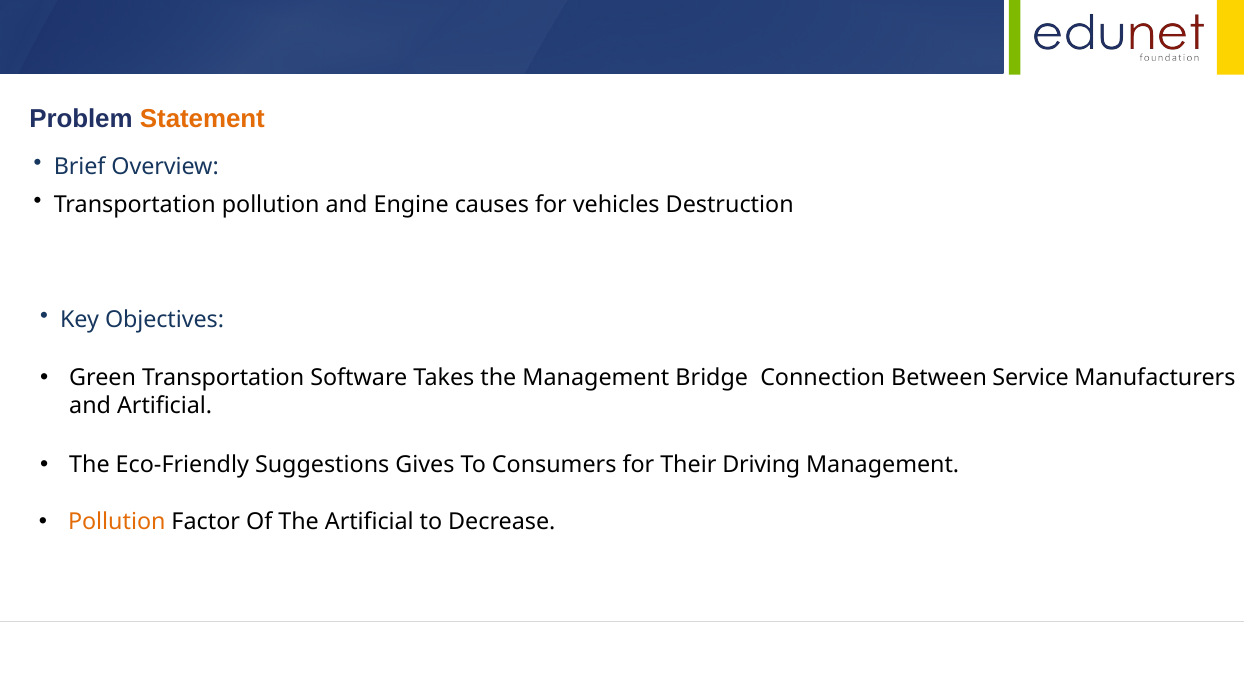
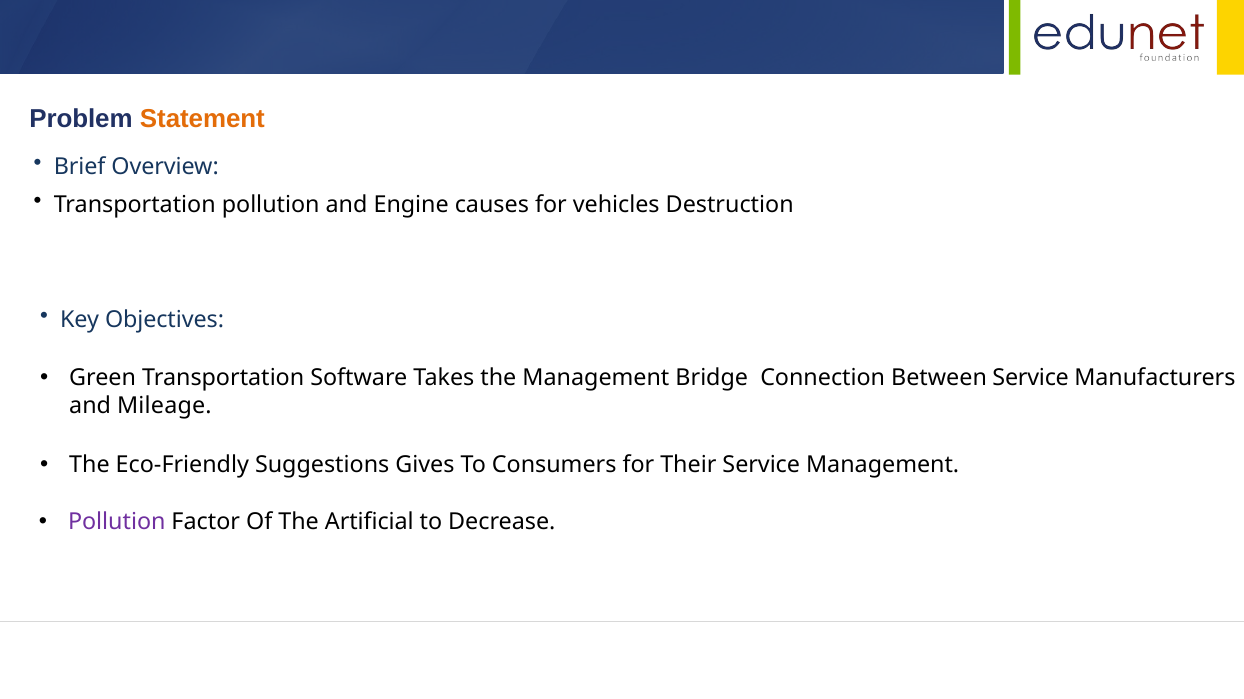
and Artificial: Artificial -> Mileage (164, 407)
Their Driving: Driving -> Service (761, 465)
Pollution colour: orange -> purple (117, 522)
